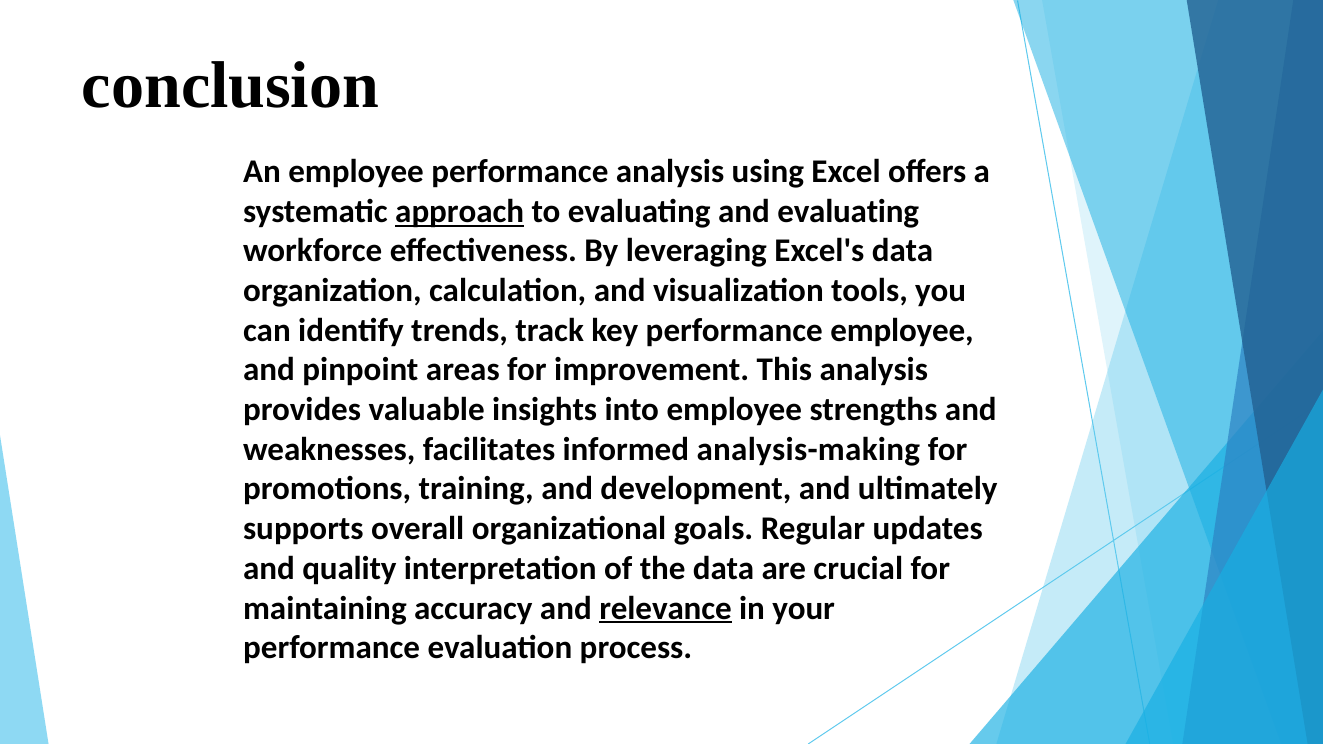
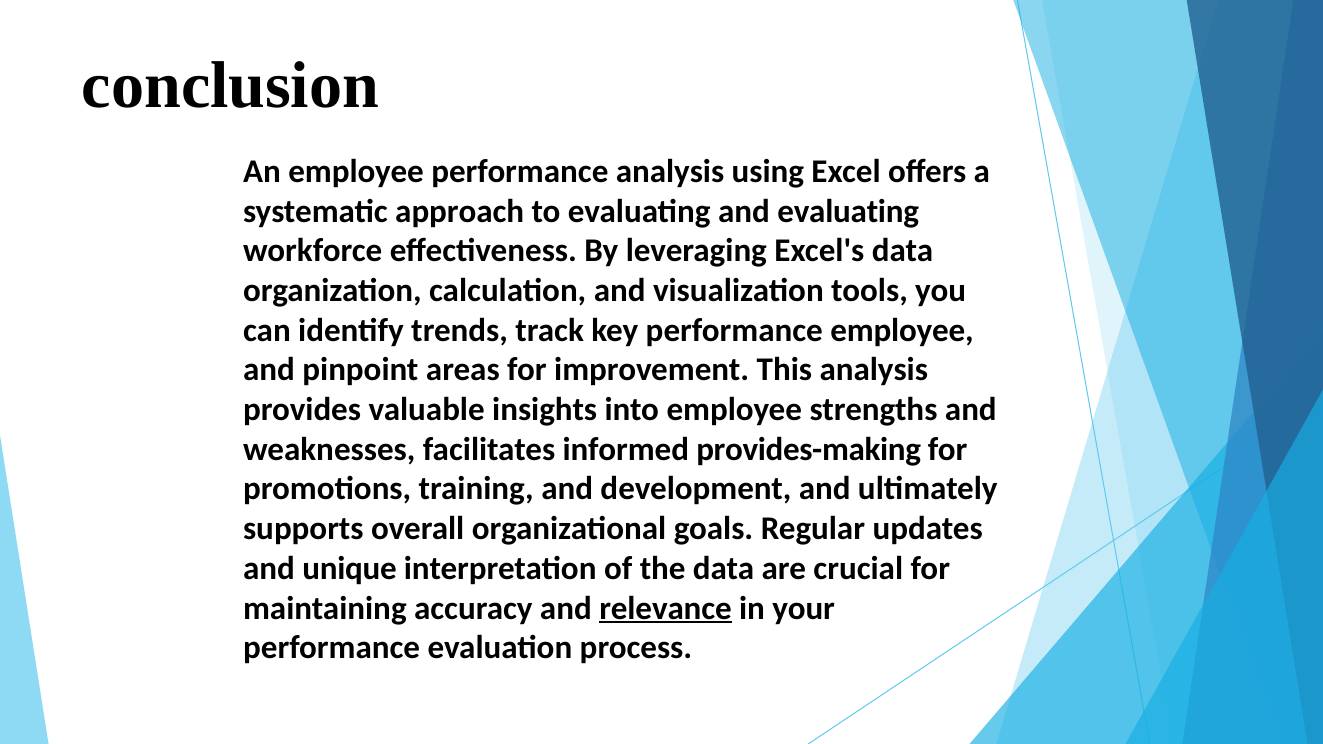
approach underline: present -> none (460, 211)
analysis-making: analysis-making -> provides-making (809, 449)
quality: quality -> unique (350, 569)
